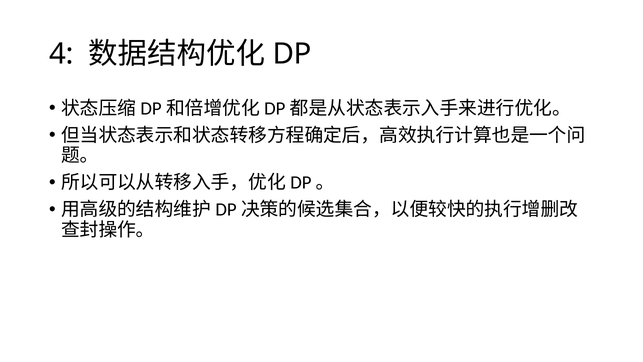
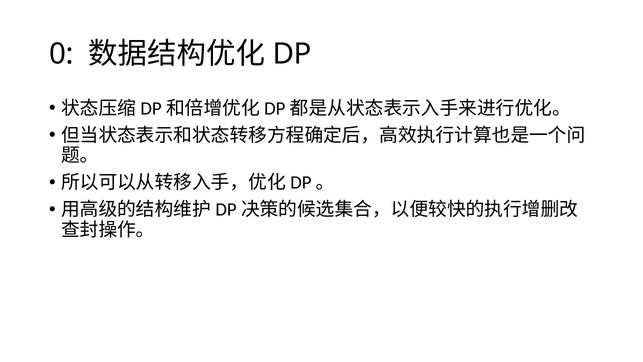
4: 4 -> 0 (61, 54)
